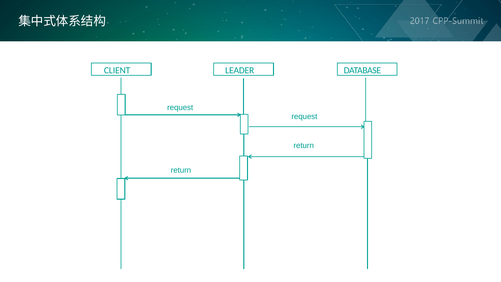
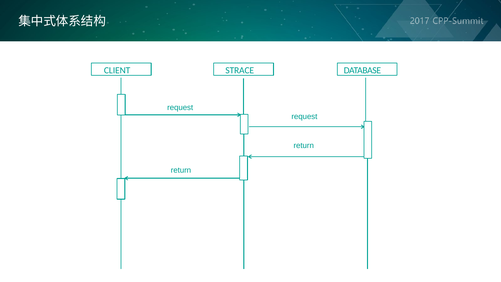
LEADER: LEADER -> STRACE (240, 70)
